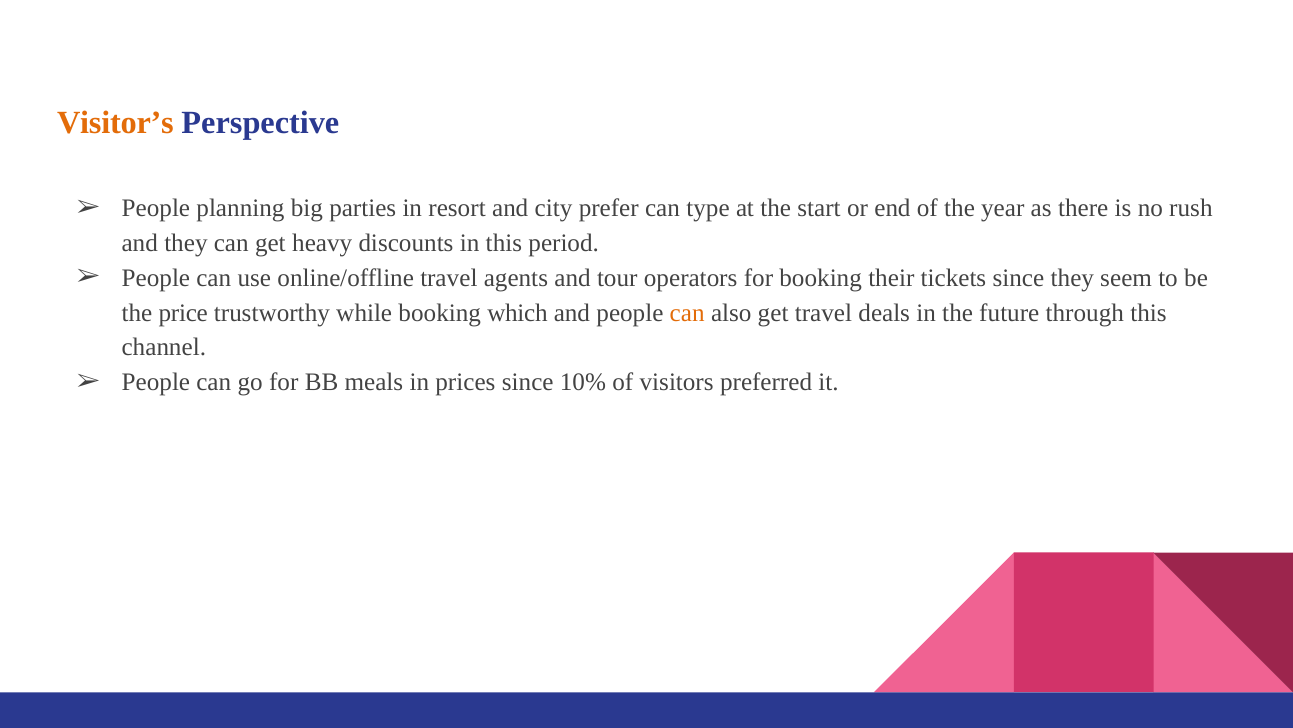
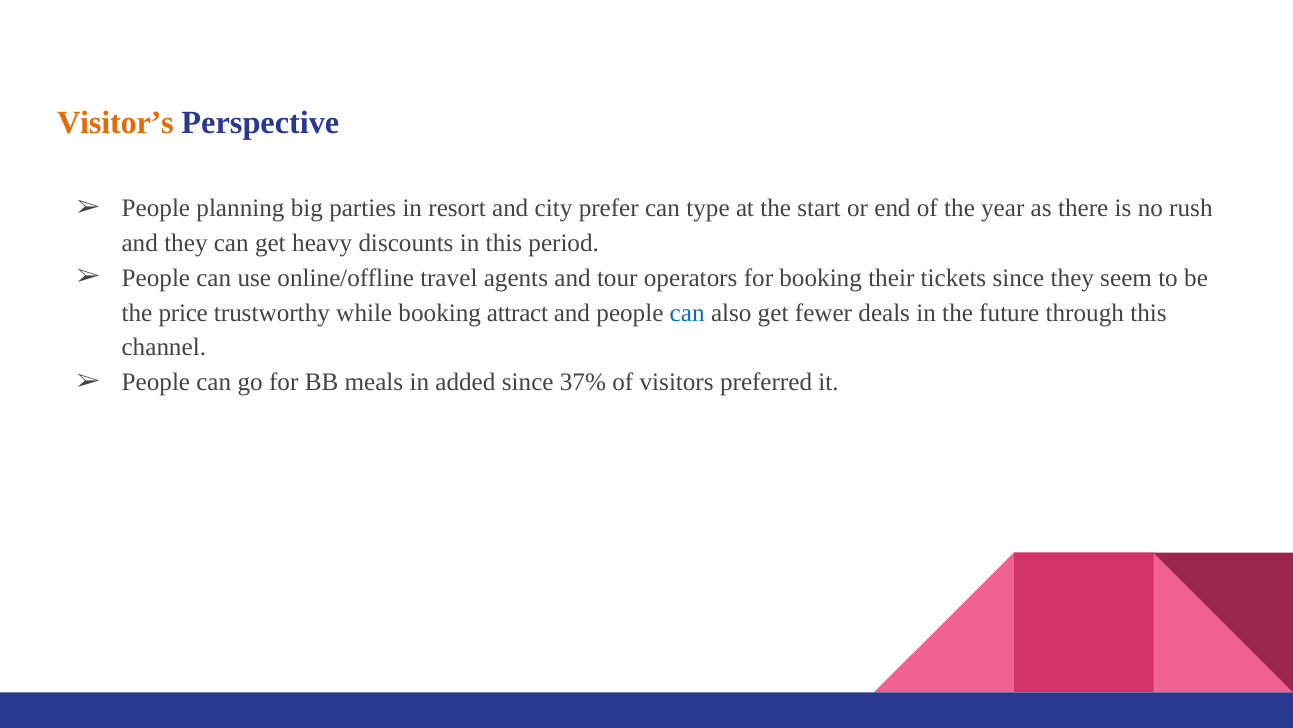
which: which -> attract (517, 313)
can colour: orange -> blue (687, 313)
get travel: travel -> fewer (823, 313)
prices: prices -> added (465, 382)
10%: 10% -> 37% (583, 382)
